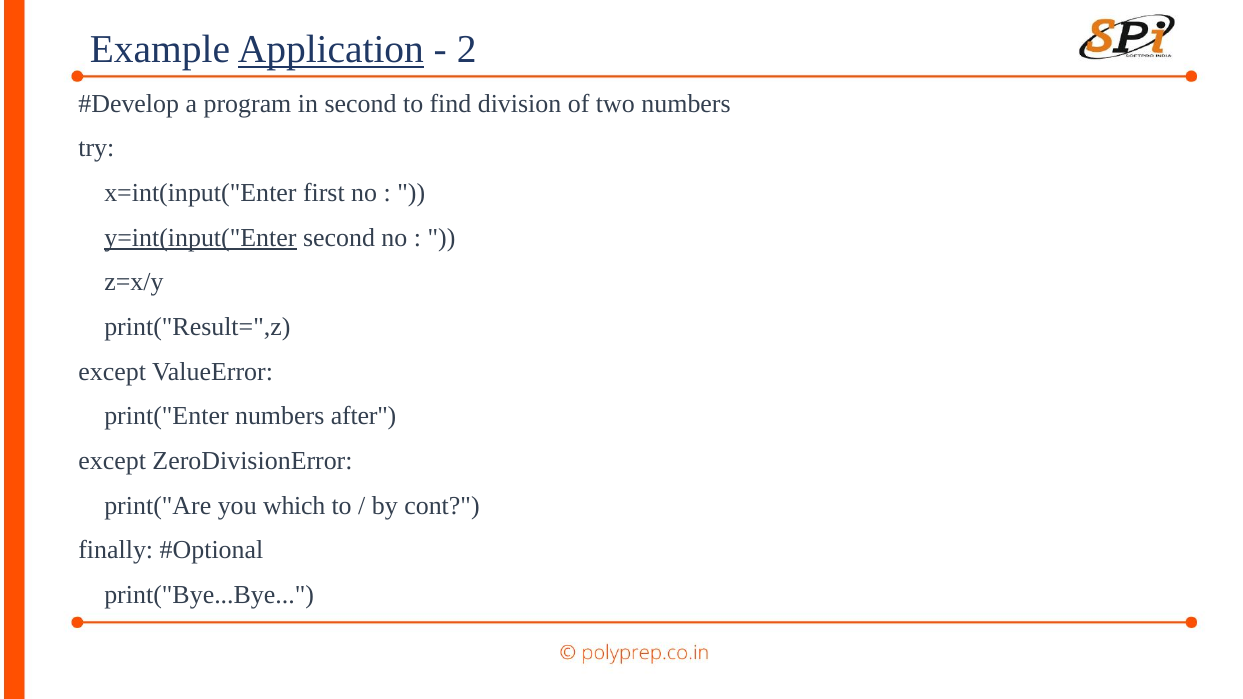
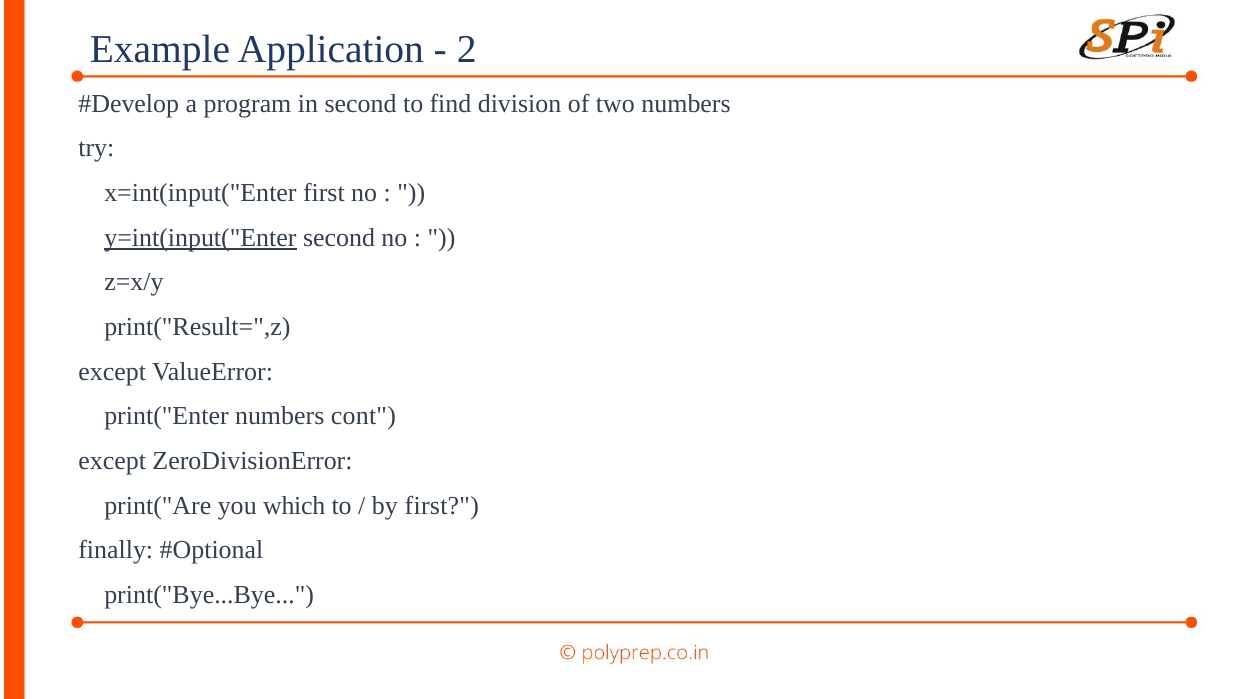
Application underline: present -> none (331, 50)
after: after -> cont (363, 416)
by cont: cont -> first (442, 506)
